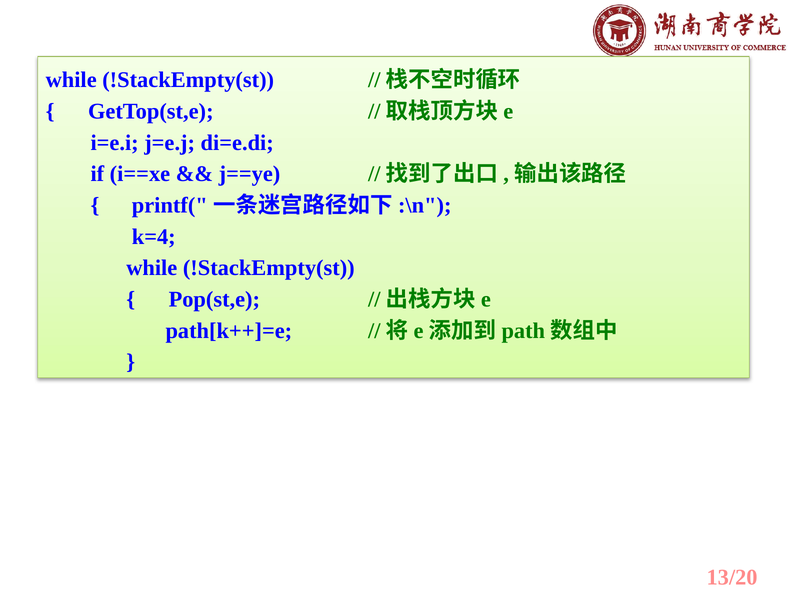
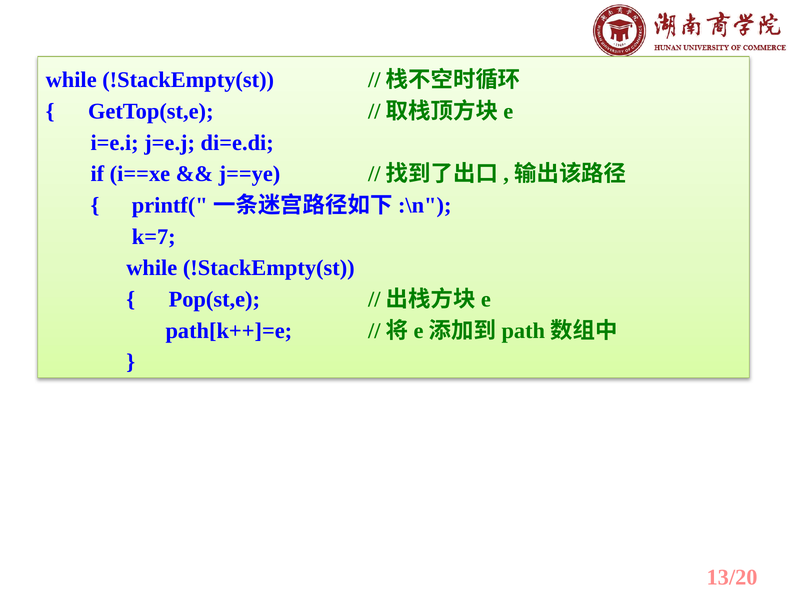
k=4: k=4 -> k=7 (154, 237)
